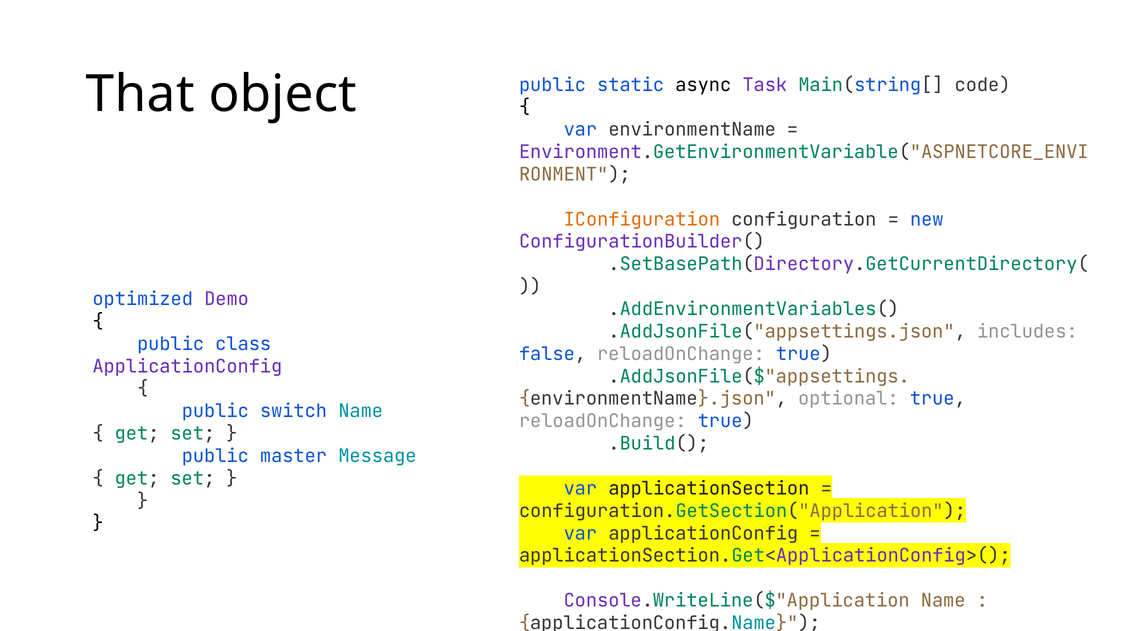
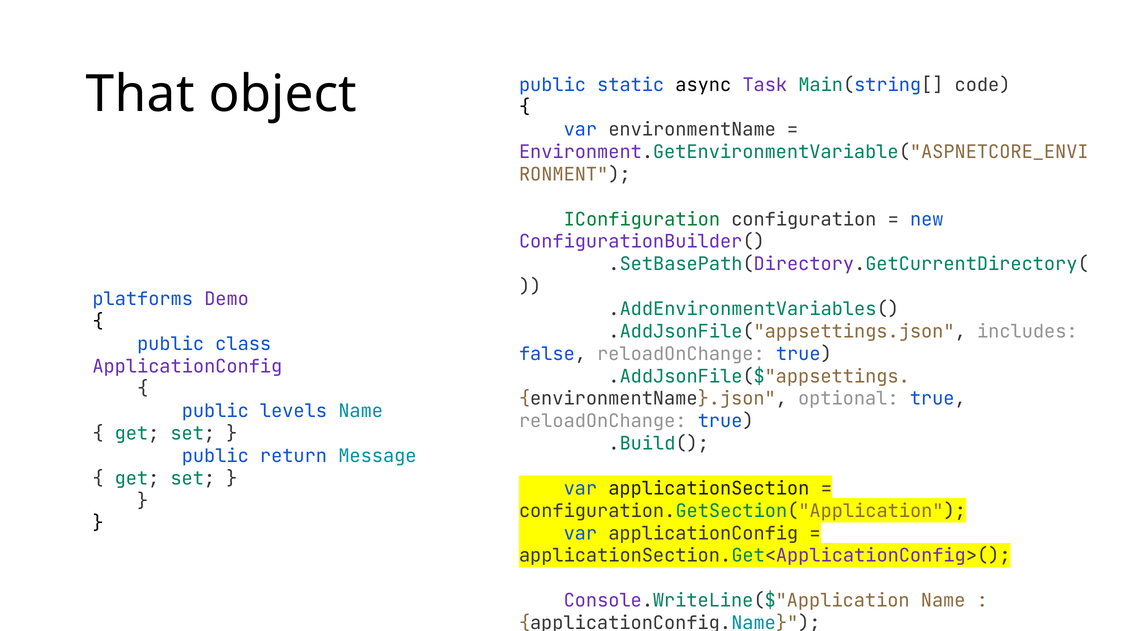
IConfiguration colour: orange -> green (642, 219)
optimized: optimized -> platforms (143, 299)
switch: switch -> levels (293, 411)
master: master -> return (293, 456)
